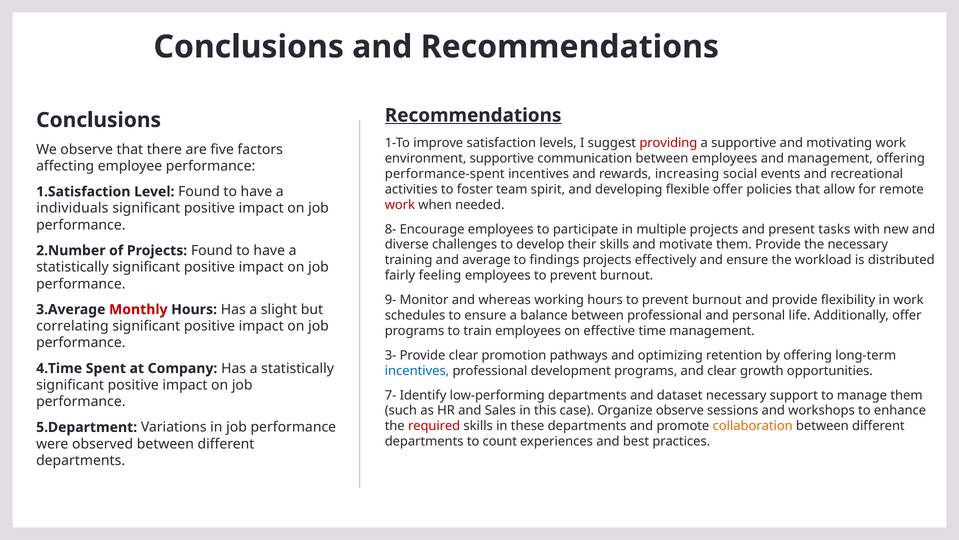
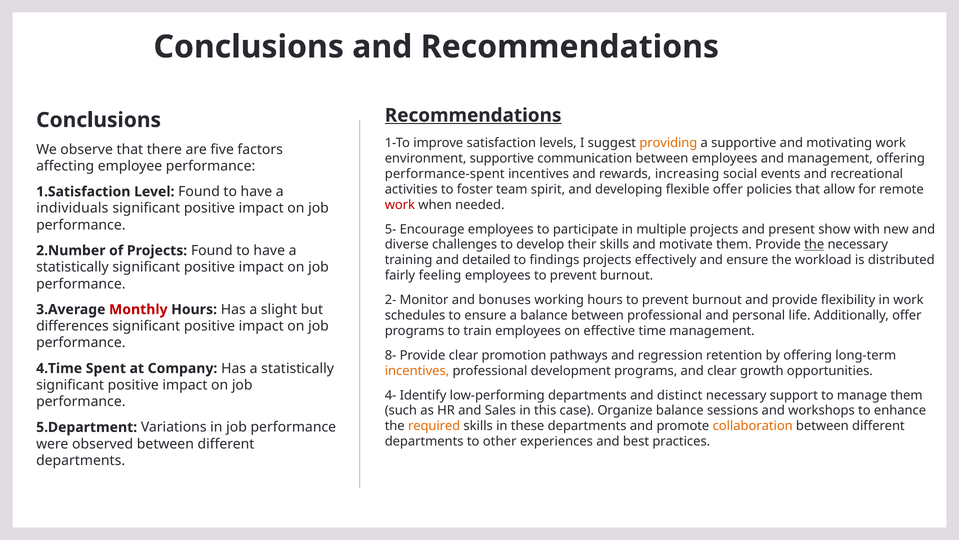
providing colour: red -> orange (668, 143)
8-: 8- -> 5- (391, 229)
tasks: tasks -> show (834, 229)
the underline: none -> present (814, 244)
average: average -> detailed (486, 260)
9-: 9- -> 2- (391, 300)
whereas: whereas -> bonuses (505, 300)
correlating: correlating -> differences (72, 326)
3-: 3- -> 8- (391, 355)
optimizing: optimizing -> regression (670, 355)
incentives colour: blue -> orange (417, 370)
7-: 7- -> 4- (391, 395)
dataset: dataset -> distinct (680, 395)
Organize observe: observe -> balance (680, 410)
required colour: red -> orange (434, 426)
count: count -> other (500, 441)
